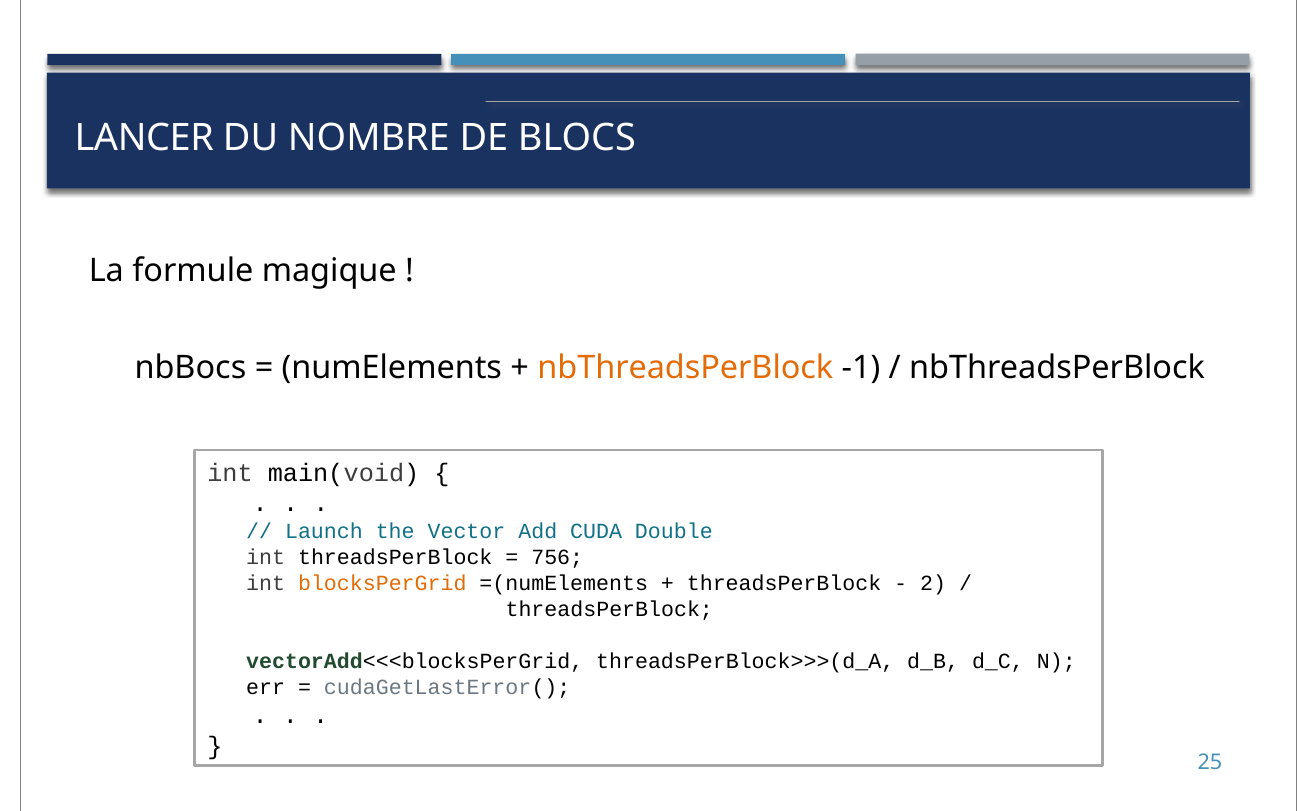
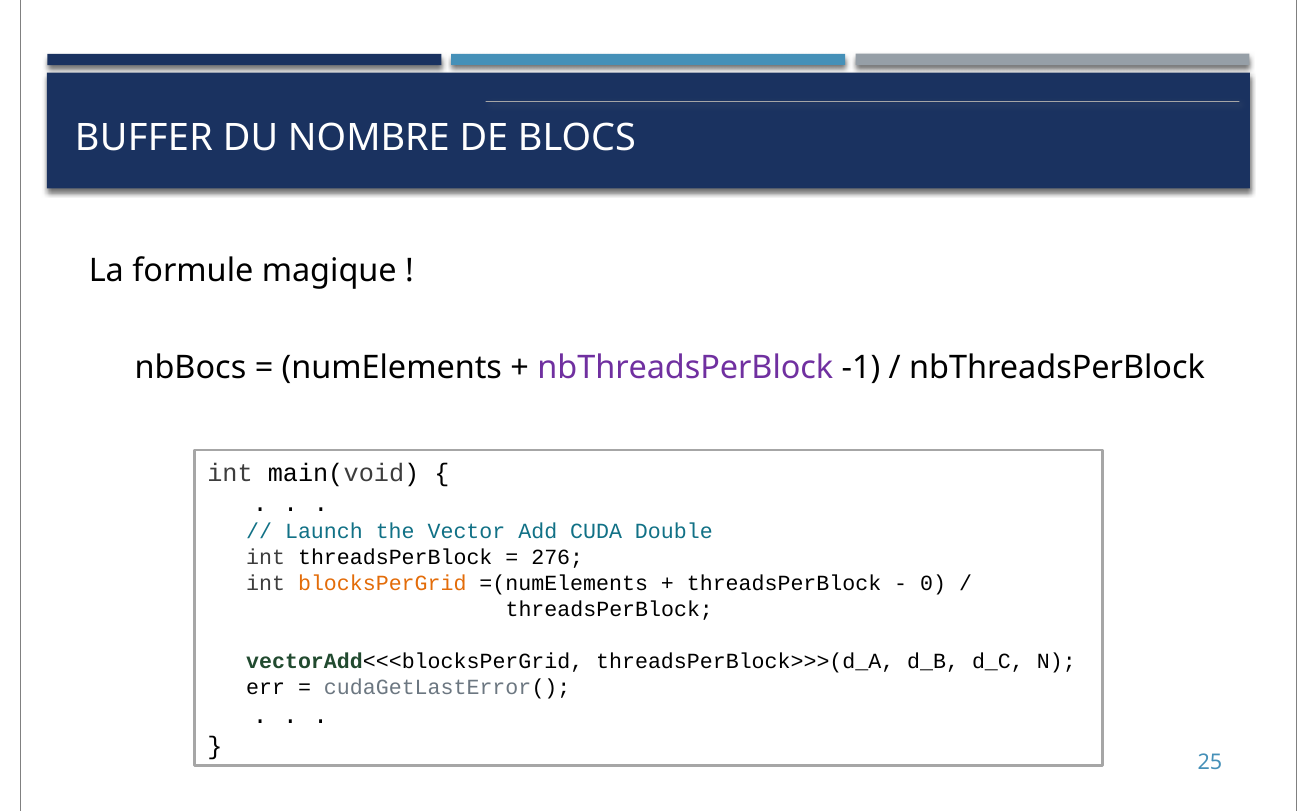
LANCER: LANCER -> BUFFER (144, 138)
nbThreadsPerBlock colour: orange -> purple (685, 368)
756: 756 -> 276 (557, 557)
2: 2 -> 0 (933, 583)
